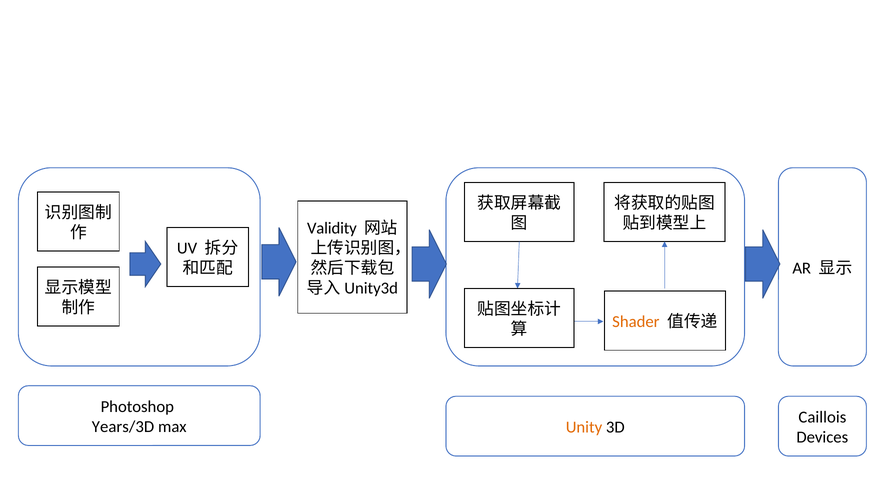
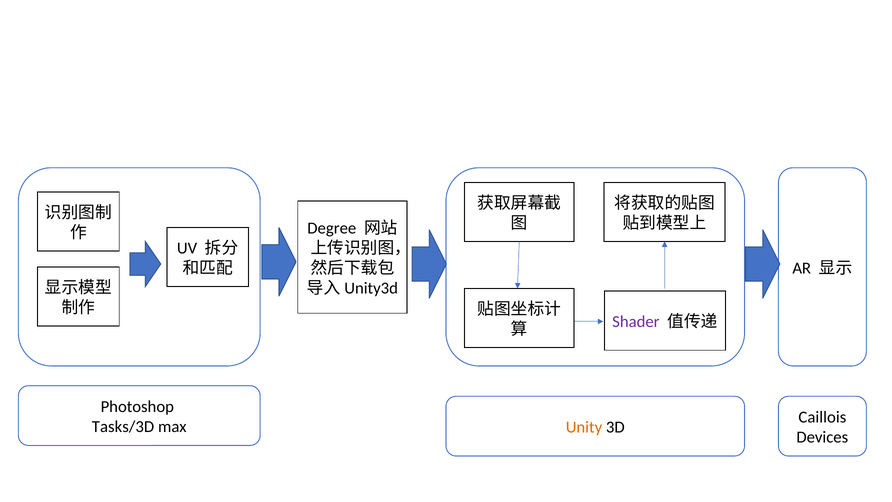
Validity: Validity -> Degree (332, 228)
Shader colour: orange -> purple (636, 322)
Years/3D: Years/3D -> Tasks/3D (123, 427)
